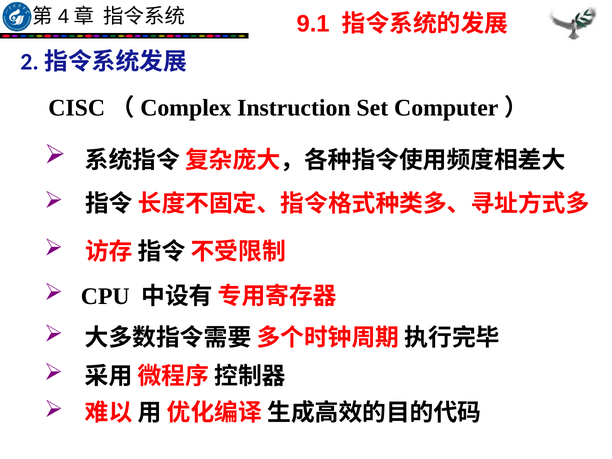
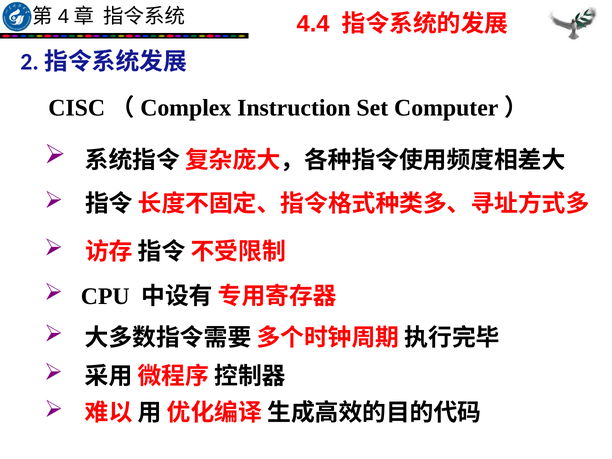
9.1: 9.1 -> 4.4 (313, 24)
